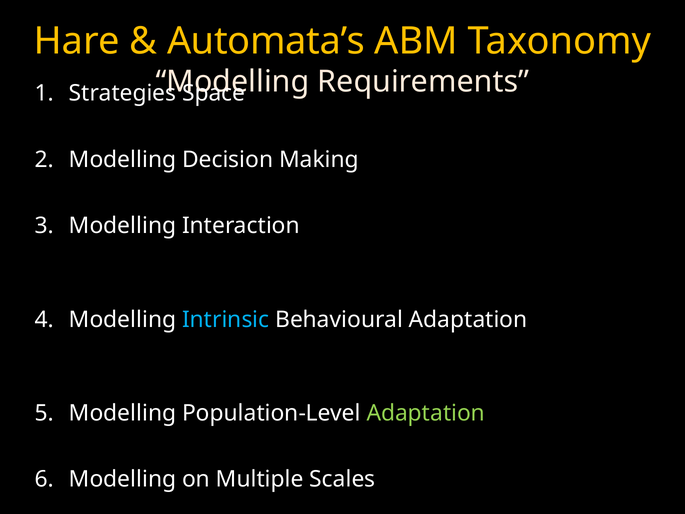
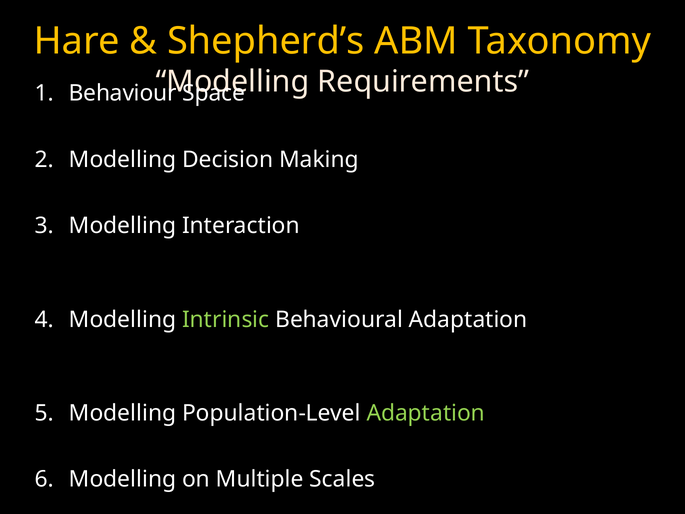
Automata’s: Automata’s -> Shepherd’s (266, 41)
Strategies: Strategies -> Behaviour (123, 93)
Intrinsic colour: light blue -> light green (226, 319)
